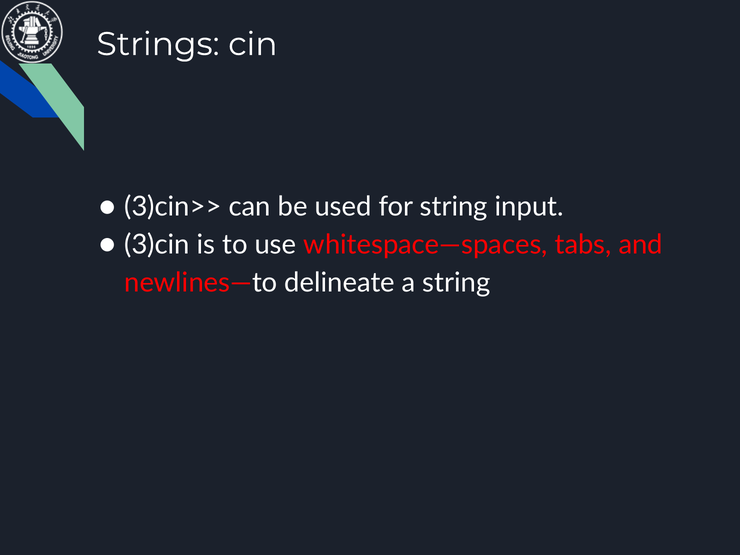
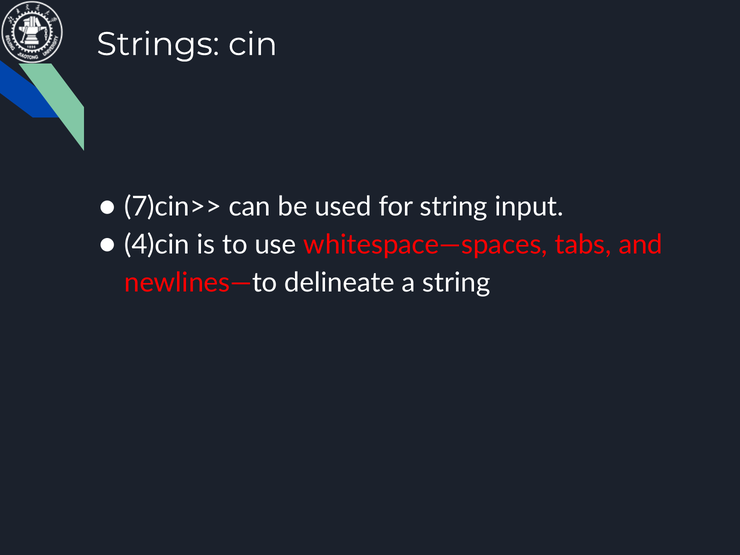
3)cin>>: 3)cin>> -> 7)cin>> (173, 207)
3)cin: 3)cin -> 4)cin (157, 245)
